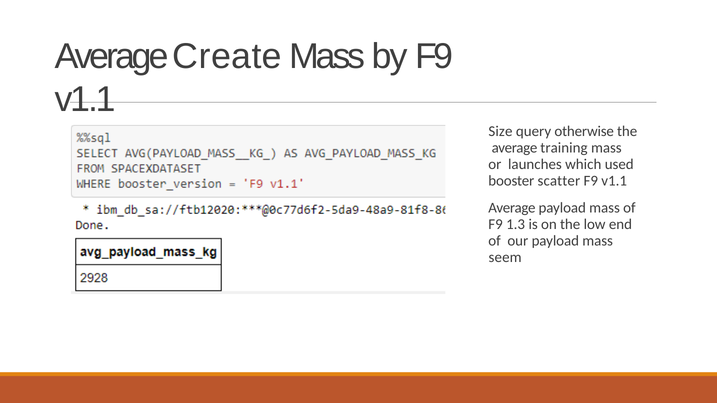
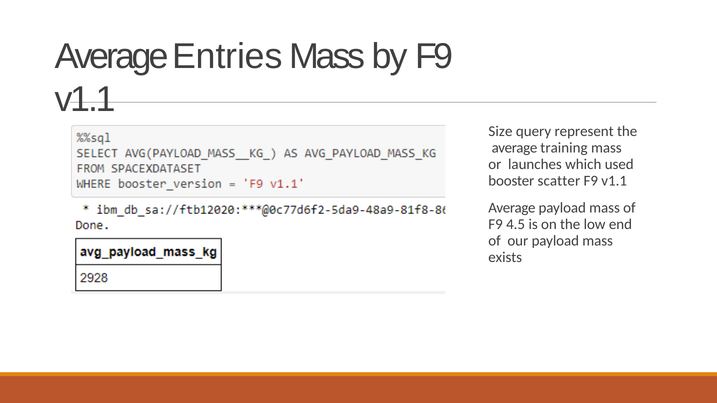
Create: Create -> Entries (227, 57)
otherwise: otherwise -> represent (584, 132)
1.3: 1.3 -> 4.5 (516, 225)
seem: seem -> exists (505, 258)
